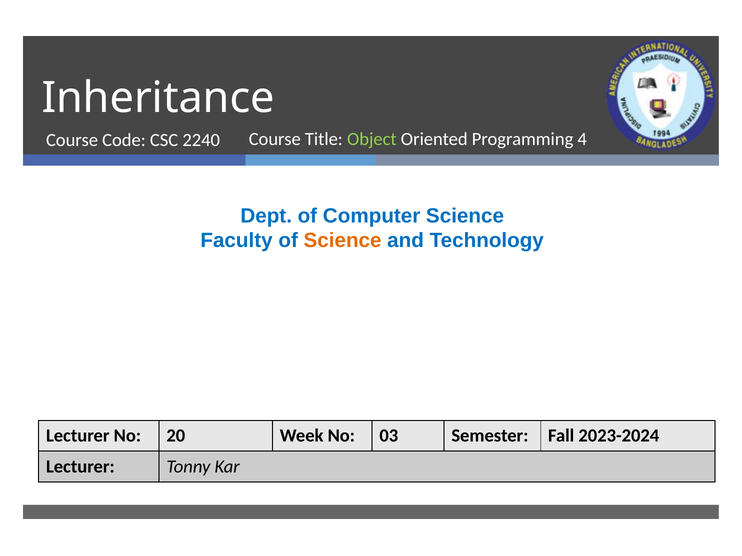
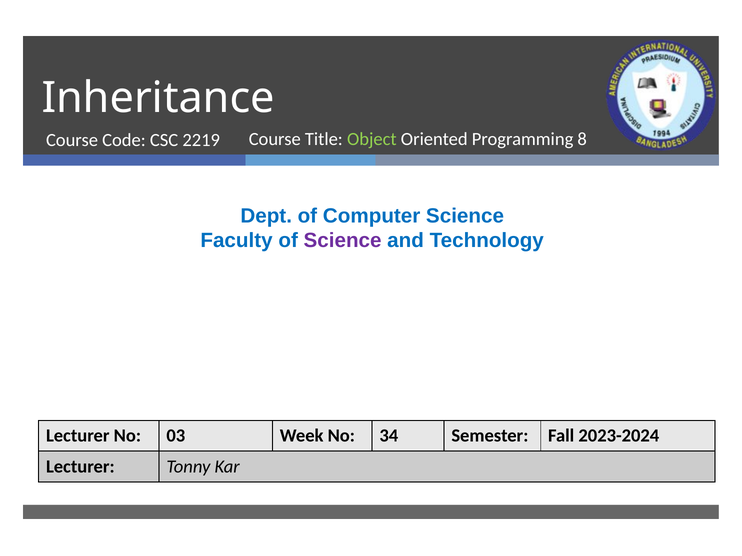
4: 4 -> 8 (582, 139)
2240: 2240 -> 2219 (201, 140)
Science colour: orange -> purple (343, 241)
20: 20 -> 03 (176, 436)
03: 03 -> 34 (389, 436)
